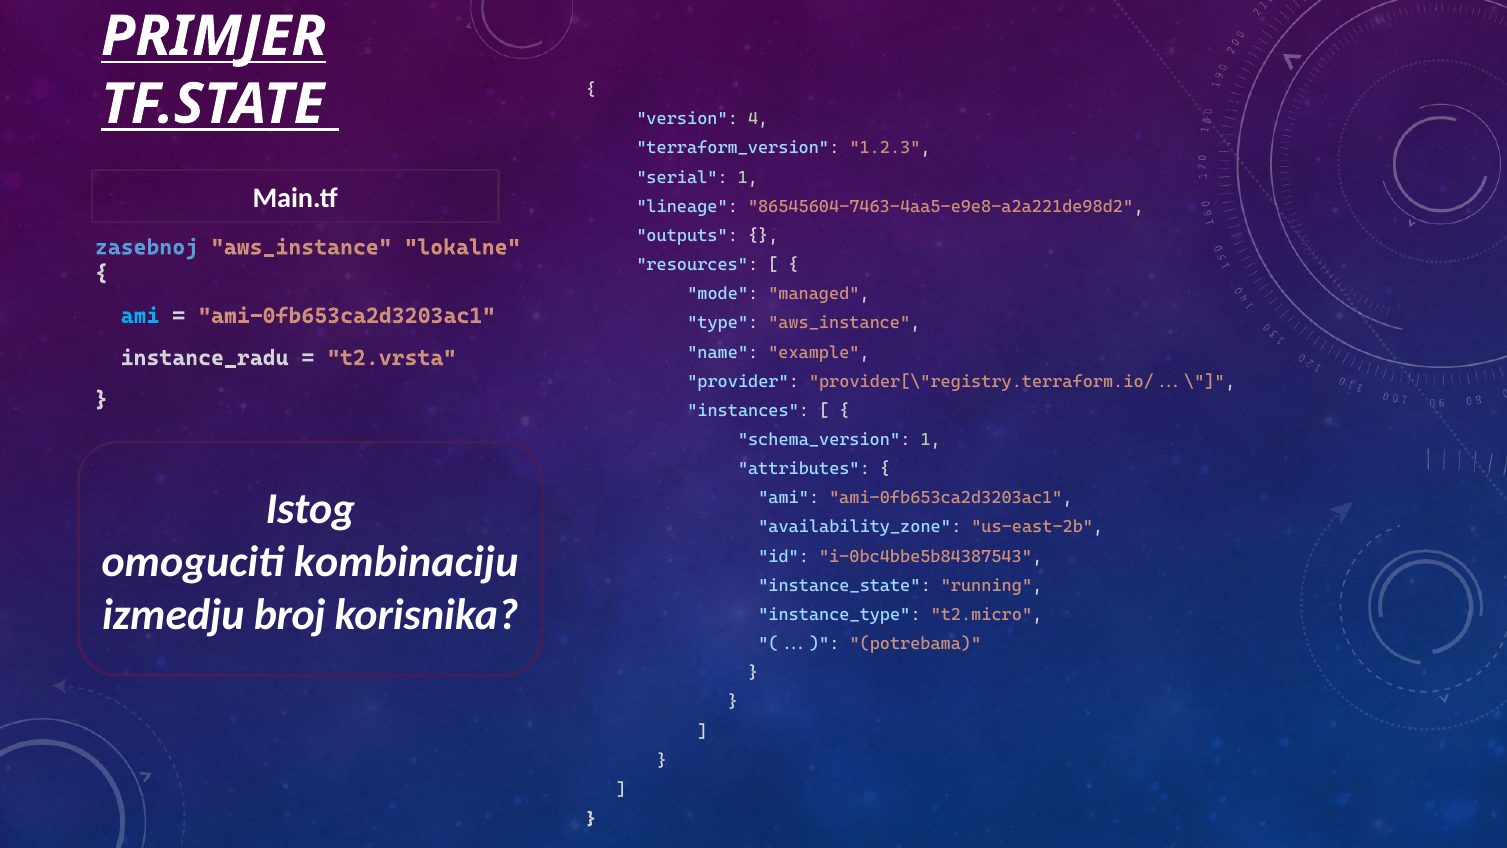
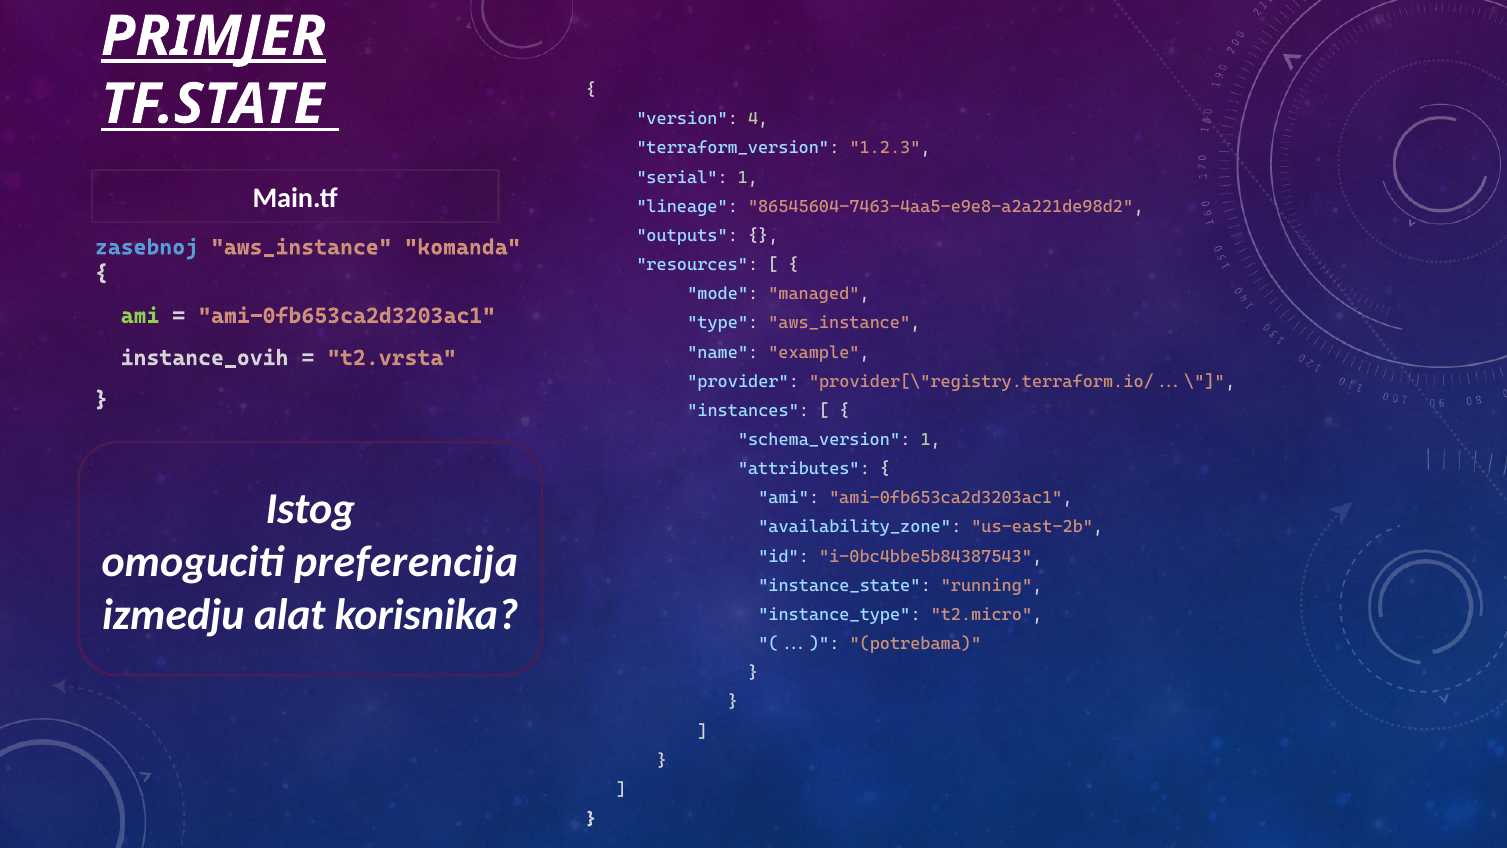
PRIMJER underline: none -> present (214, 36)
lokalne: lokalne -> komanda (462, 247)
ami colour: light blue -> light green (140, 316)
instance_radu: instance_radu -> instance_ovih (205, 358)
kombinaciju: kombinaciju -> preferencija (406, 562)
broj: broj -> alat (290, 614)
